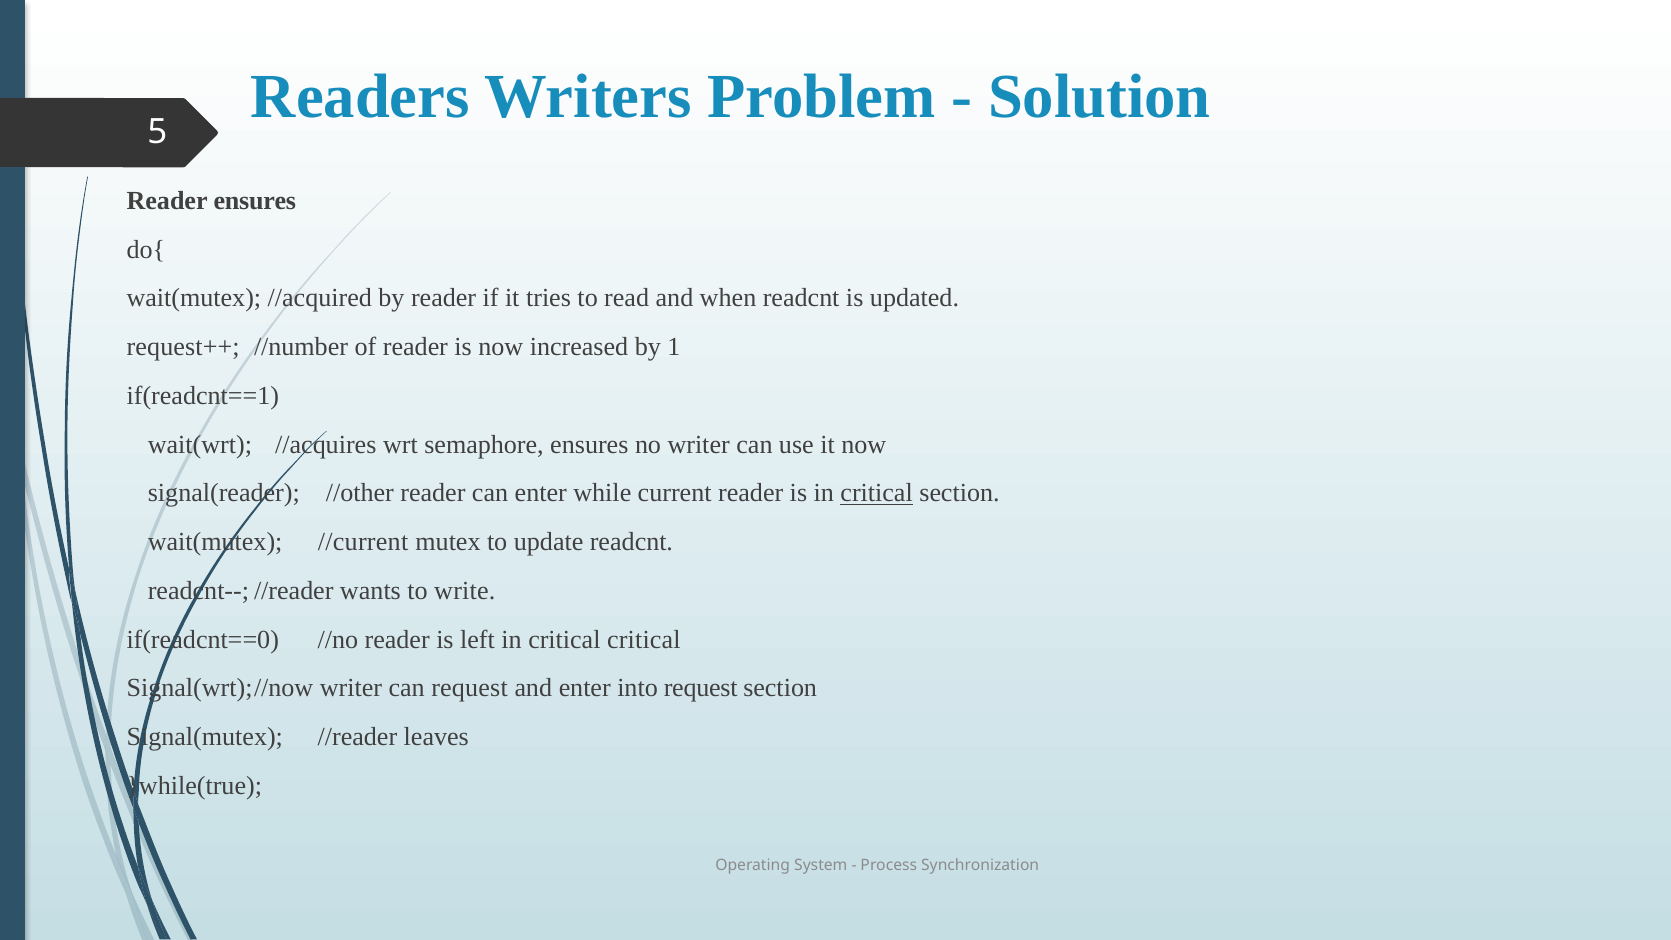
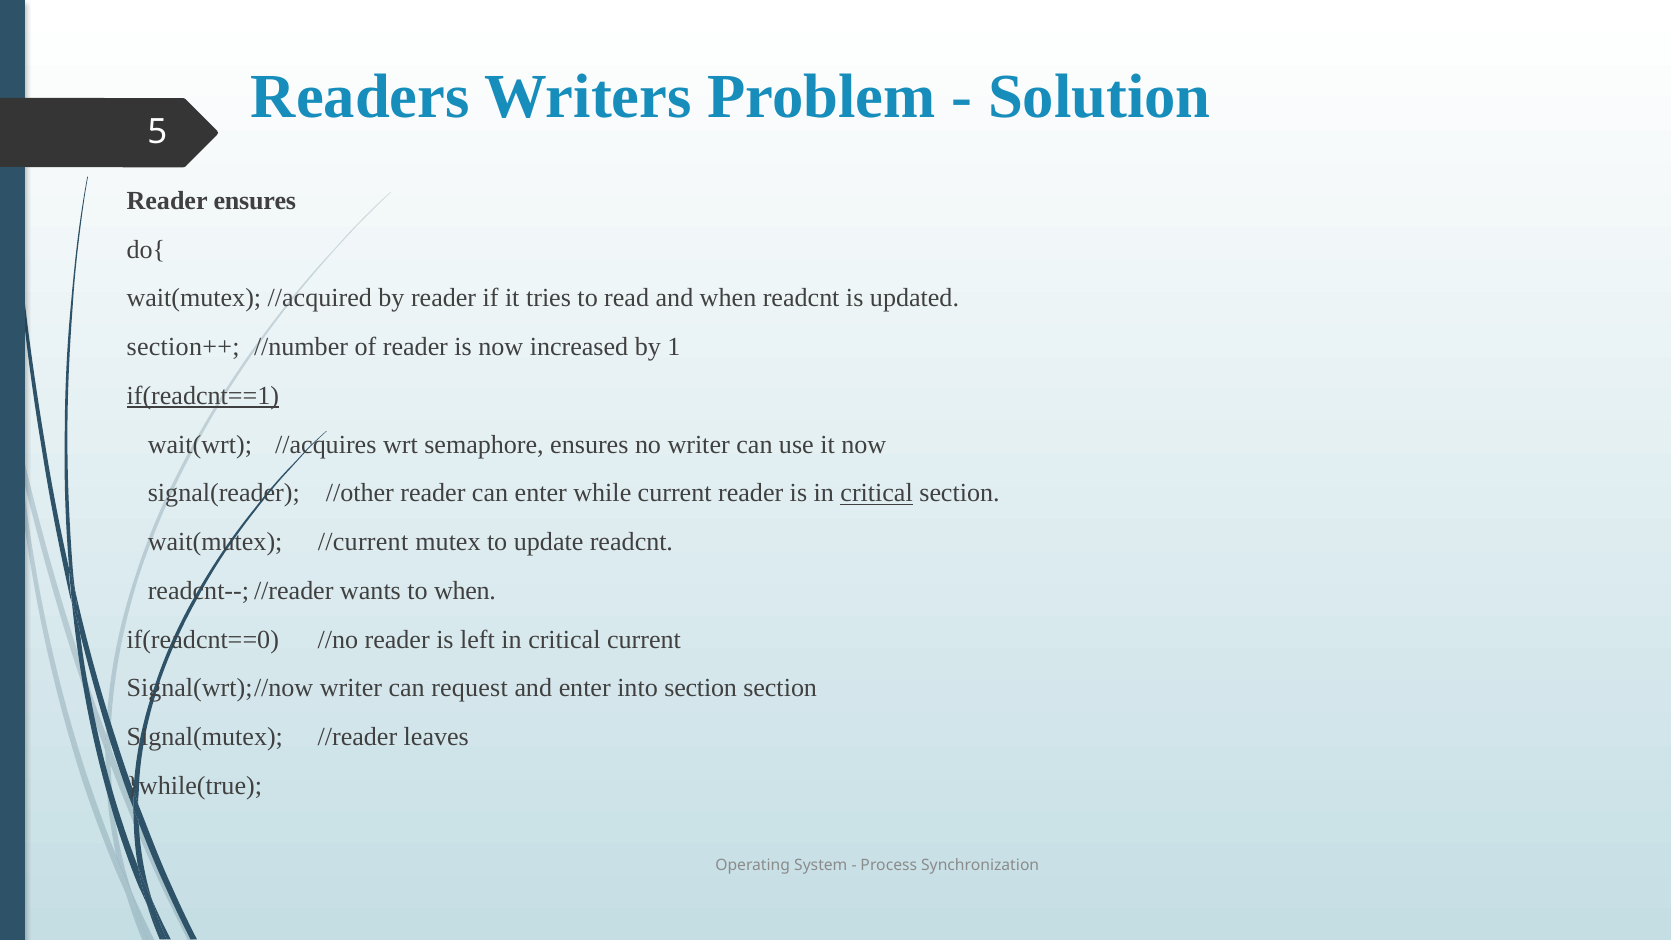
request++: request++ -> section++ (183, 347)
if(readcnt==1 underline: none -> present (203, 396)
to write: write -> when (465, 591)
critical critical: critical -> current (644, 639)
into request: request -> section (701, 688)
